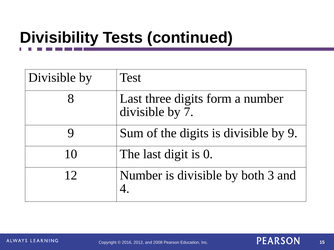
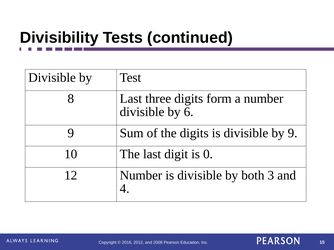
7: 7 -> 6 (189, 112)
